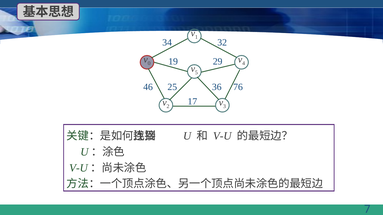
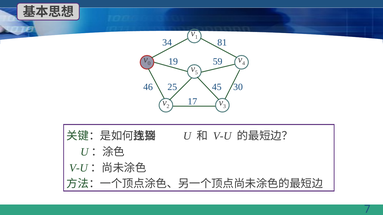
32: 32 -> 81 (222, 43)
29: 29 -> 59 (218, 62)
36: 36 -> 45 (217, 87)
76: 76 -> 30 (238, 87)
